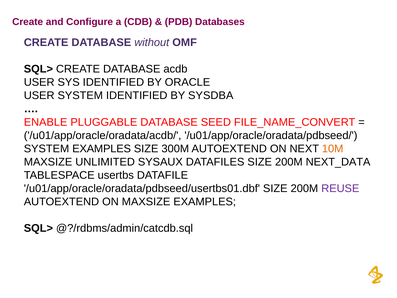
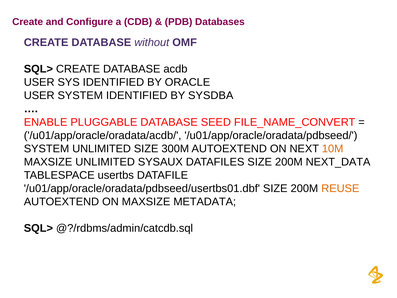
SYSTEM EXAMPLES: EXAMPLES -> UNLIMITED (102, 149)
REUSE colour: purple -> orange (340, 188)
MAXSIZE EXAMPLES: EXAMPLES -> METADATA (205, 202)
